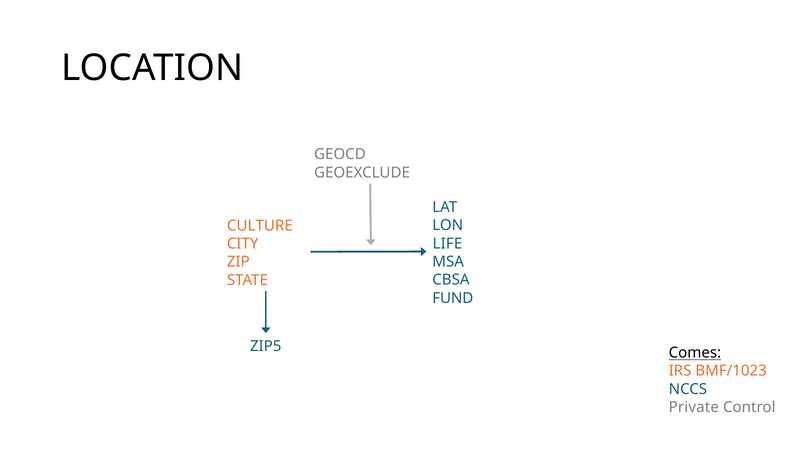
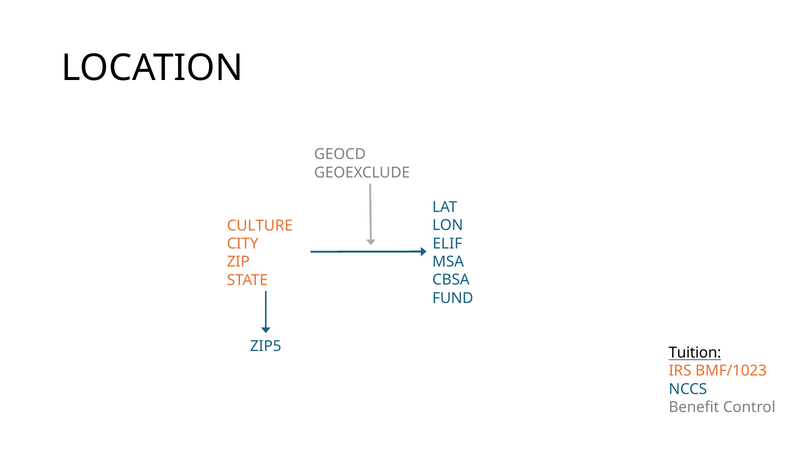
LIFE: LIFE -> ELIF (447, 243)
Comes: Comes -> Tuition (695, 352)
Private: Private -> Benefit (694, 407)
